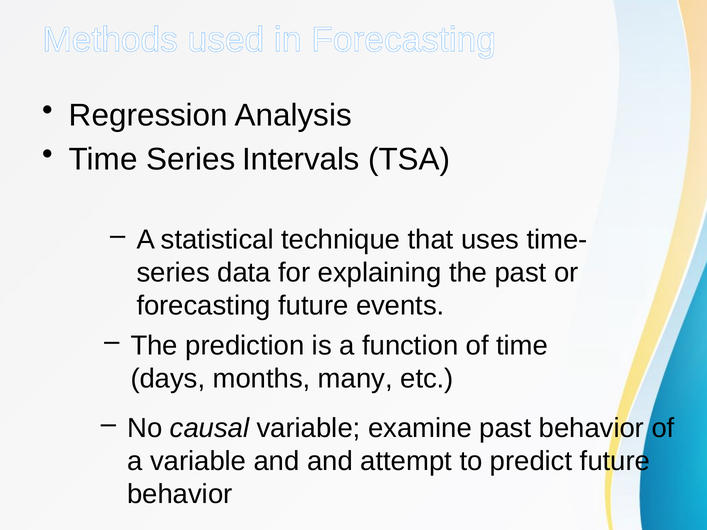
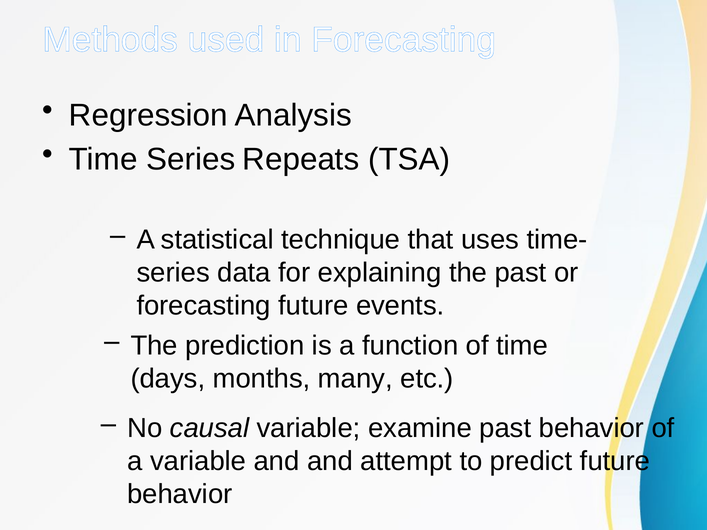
Intervals: Intervals -> Repeats (301, 159)
